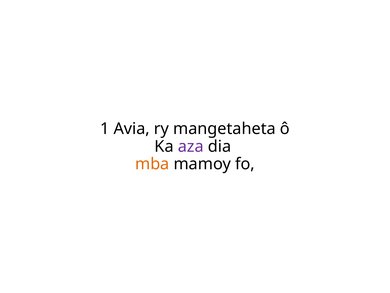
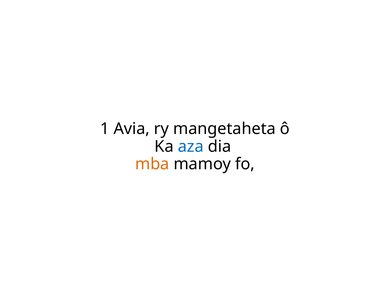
aza colour: purple -> blue (191, 146)
